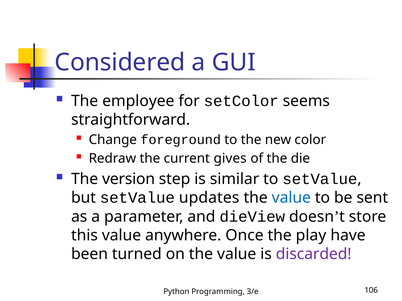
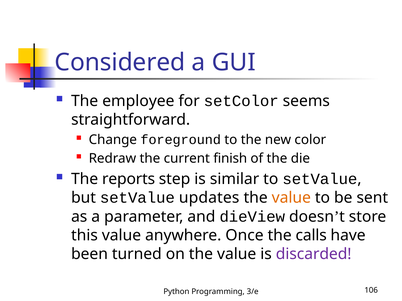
gives: gives -> finish (230, 159)
version: version -> reports (129, 179)
value colour: blue -> orange (291, 198)
play: play -> calls (311, 236)
